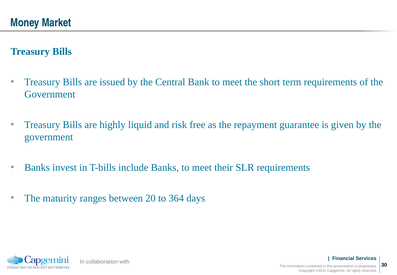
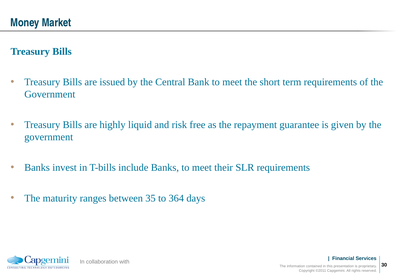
20: 20 -> 35 (151, 198)
